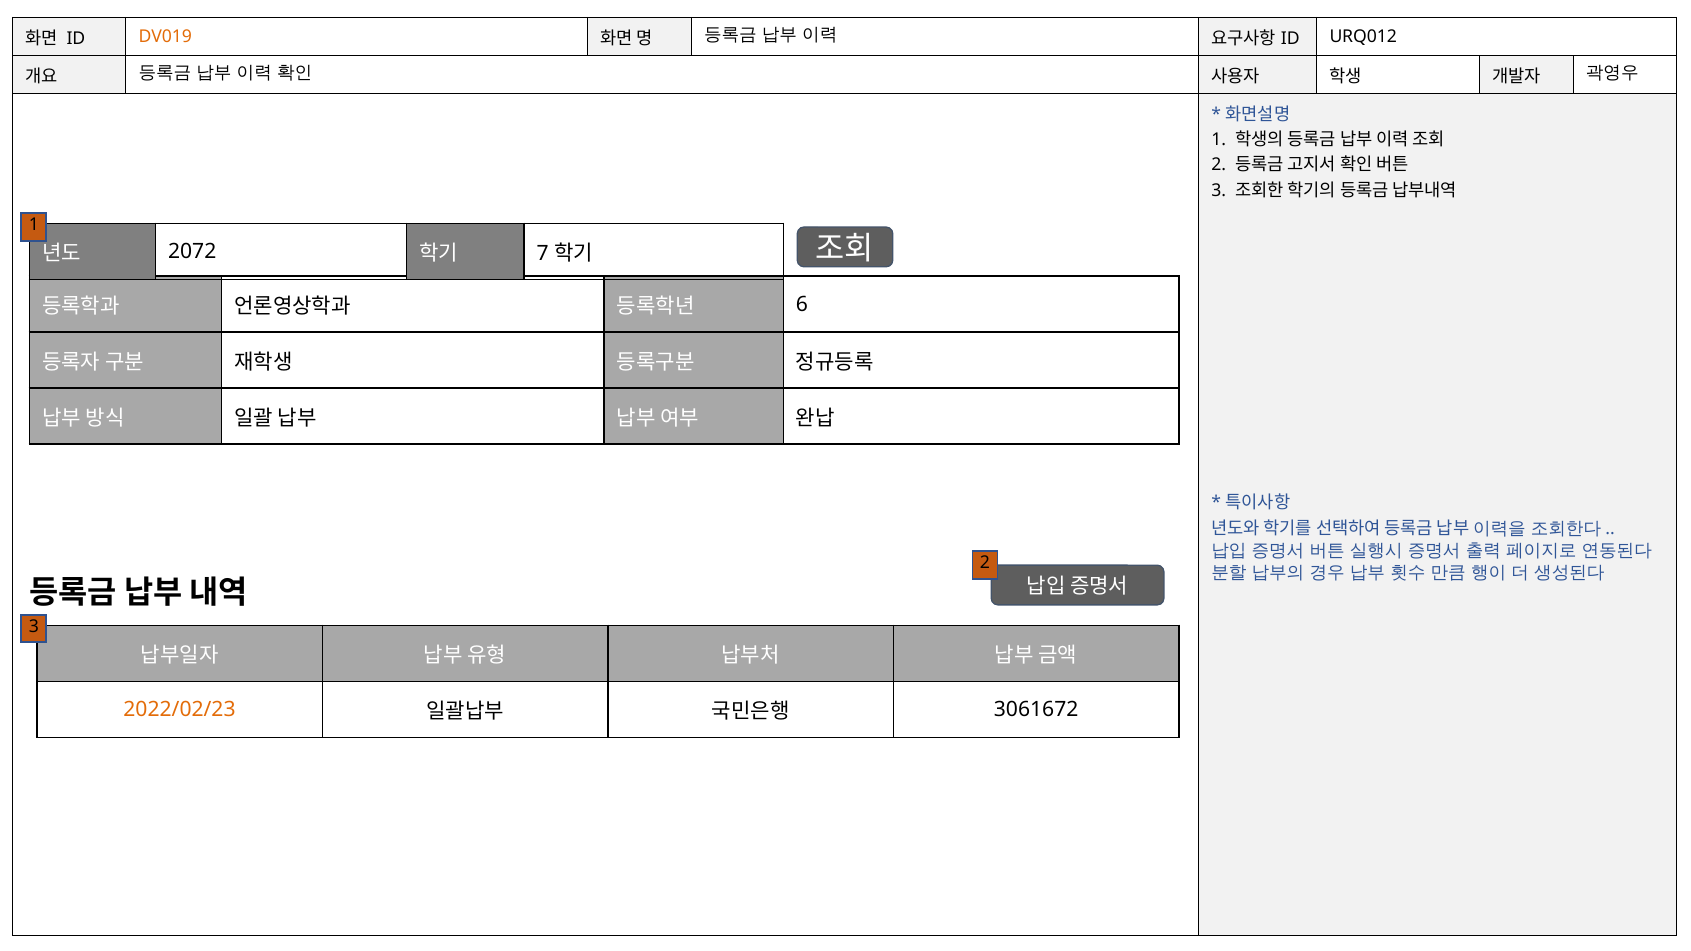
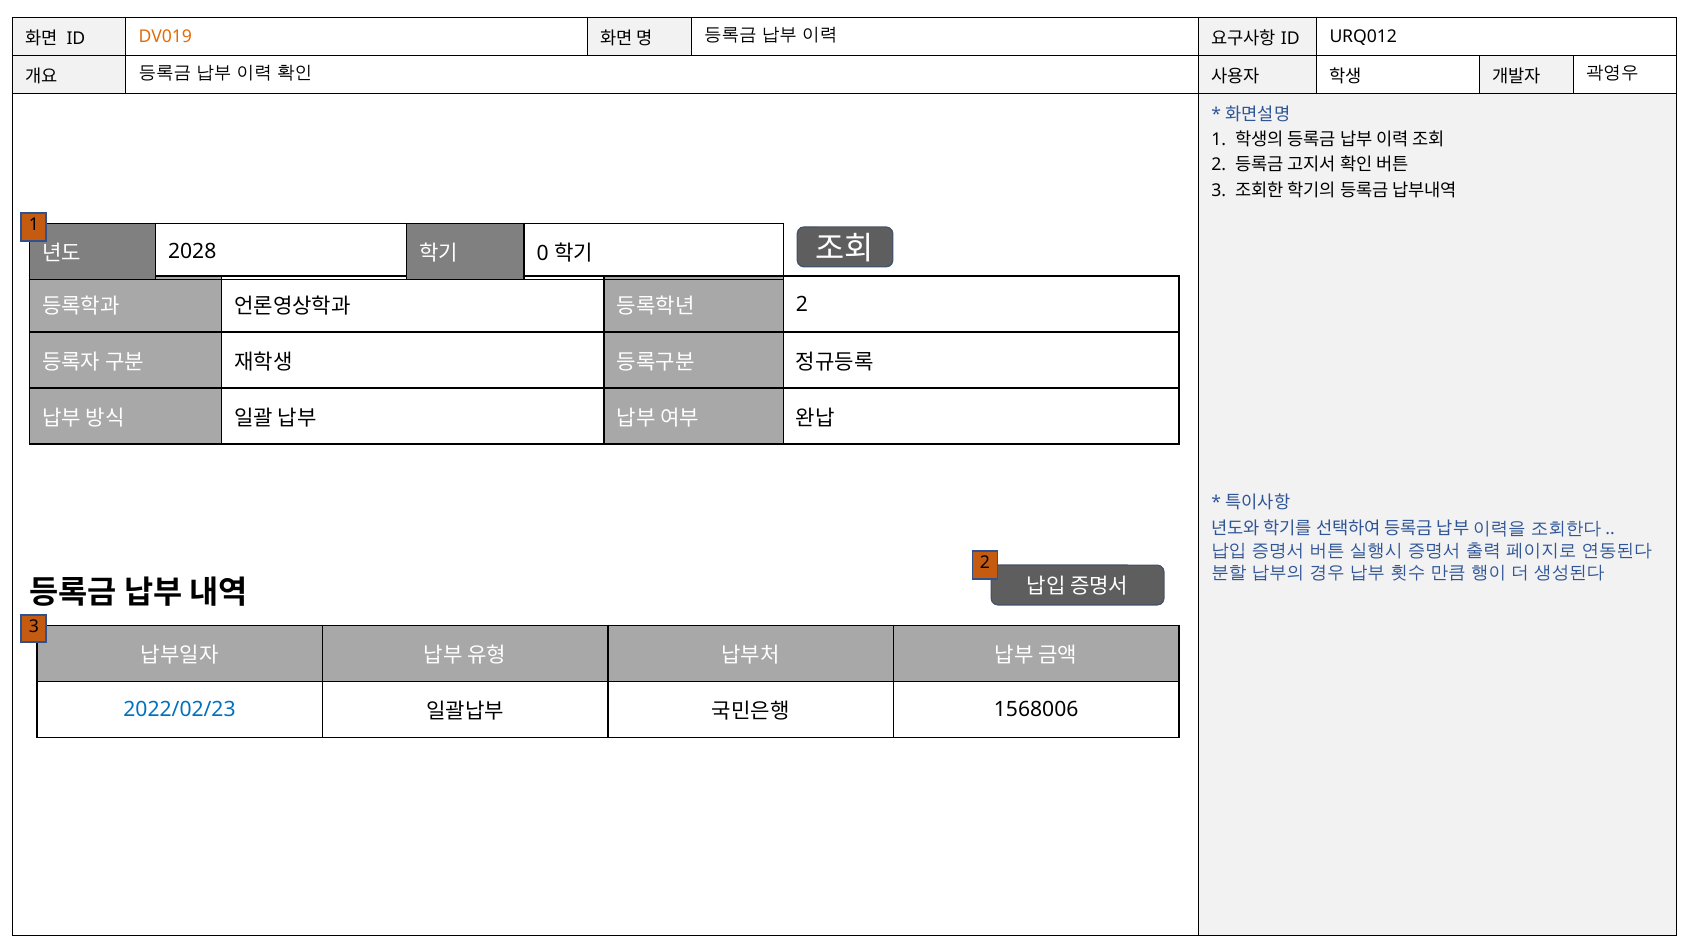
2072: 2072 -> 2028 (192, 252)
7: 7 -> 0 (543, 254)
6: 6 -> 2 (802, 305)
2022/02/23 colour: orange -> blue (180, 710)
3061672: 3061672 -> 1568006 (1036, 710)
